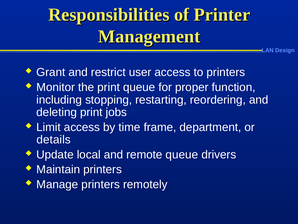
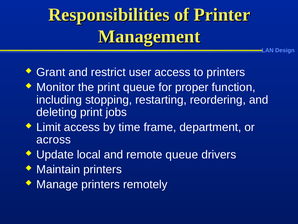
details: details -> across (54, 139)
